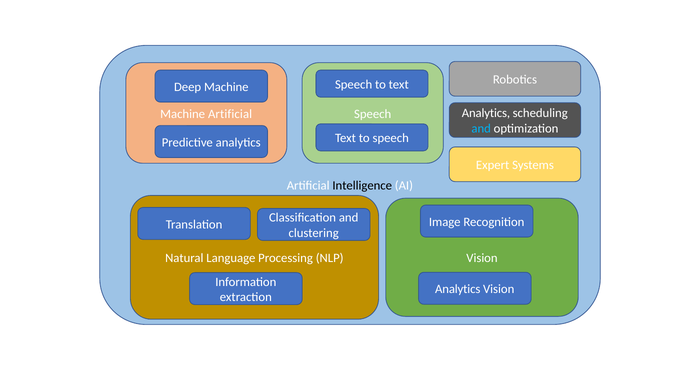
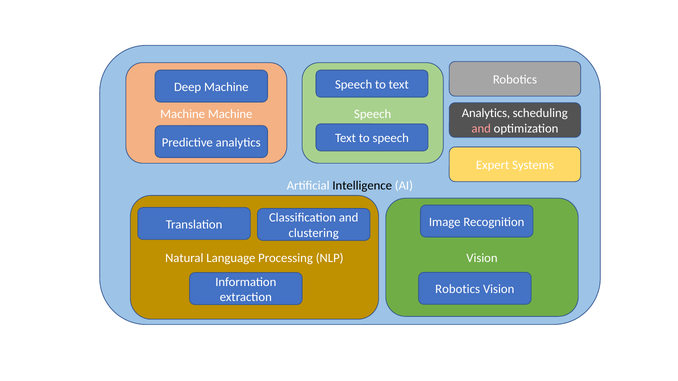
Machine Artificial: Artificial -> Machine (230, 114)
and colour: light blue -> pink (481, 129)
Analytics: Analytics -> Robotics (458, 289)
